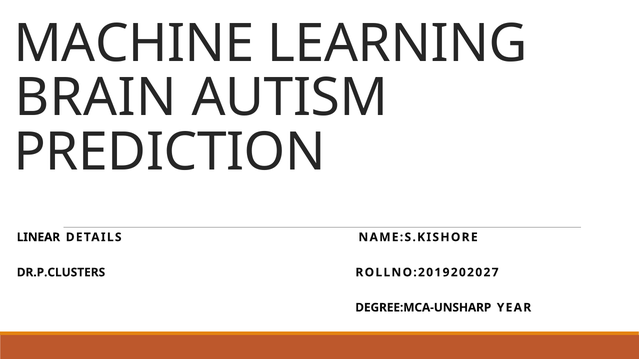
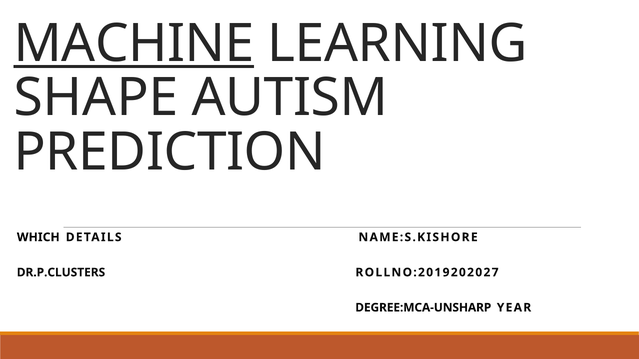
MACHINE underline: none -> present (134, 44)
BRAIN: BRAIN -> SHAPE (96, 98)
LINEAR: LINEAR -> WHICH (38, 237)
